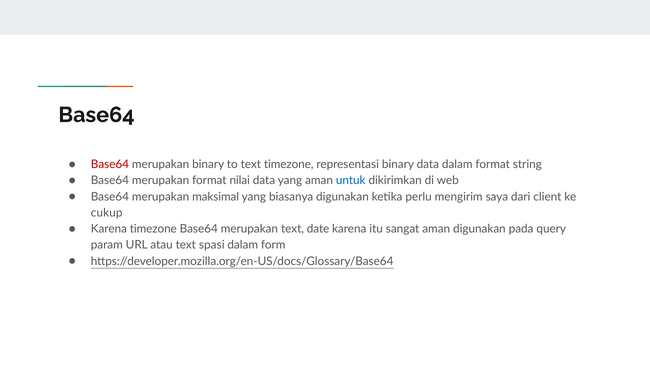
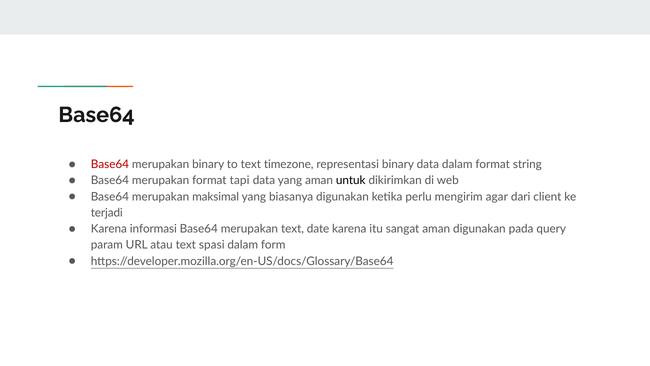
nilai: nilai -> tapi (240, 180)
untuk colour: blue -> black (351, 180)
saya: saya -> agar (497, 196)
cukup: cukup -> terjadi (107, 213)
Karena timezone: timezone -> informasi (153, 229)
